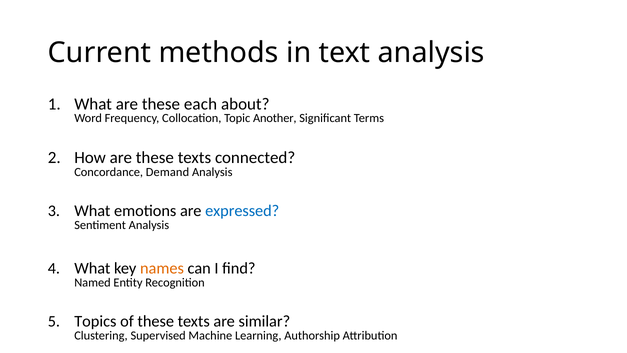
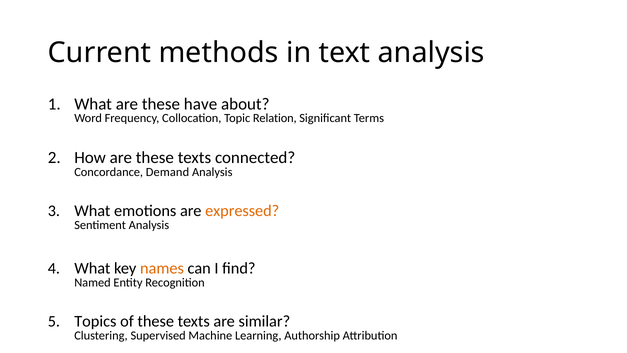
each: each -> have (201, 104)
Another: Another -> Relation (275, 118)
expressed colour: blue -> orange (242, 211)
